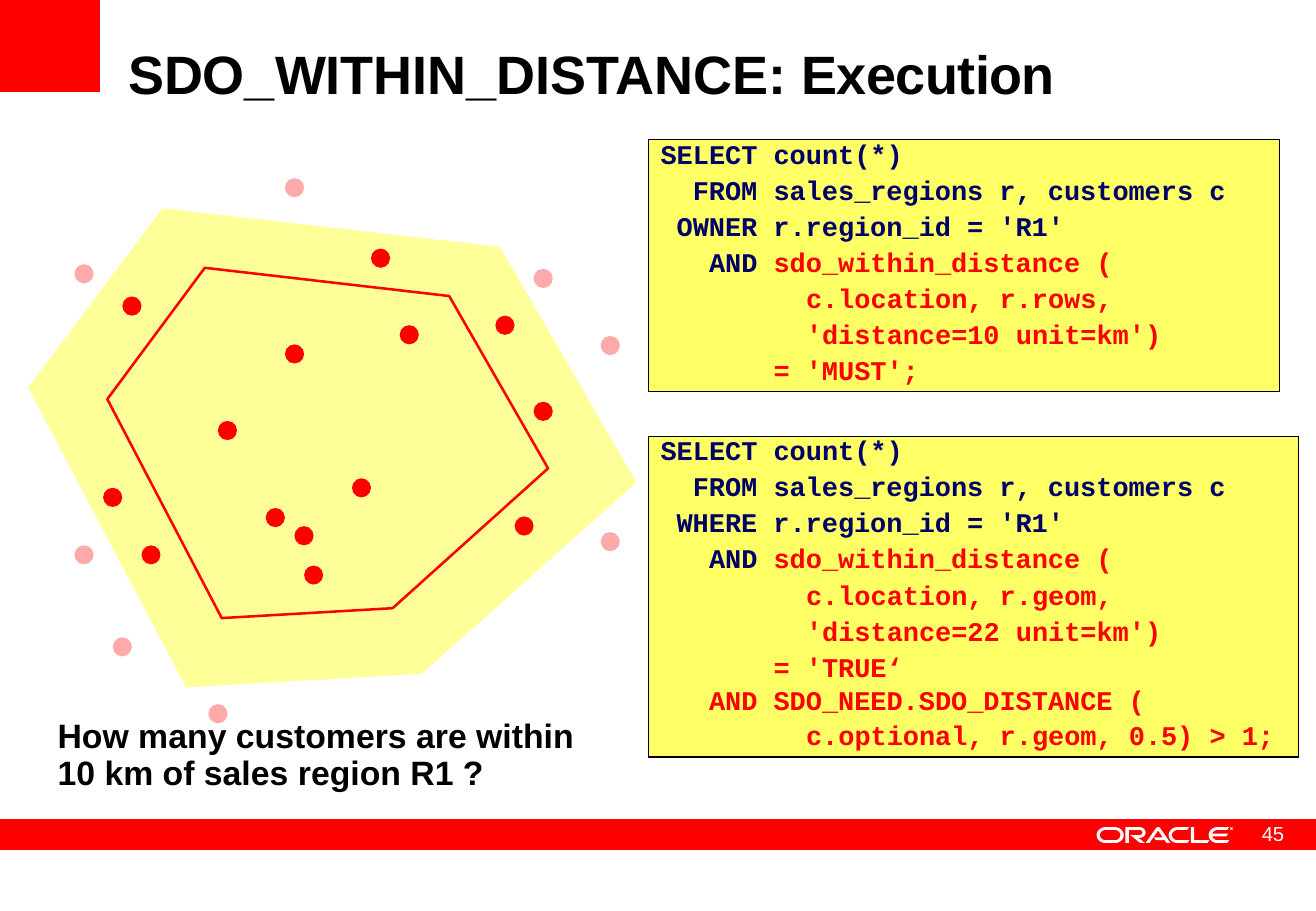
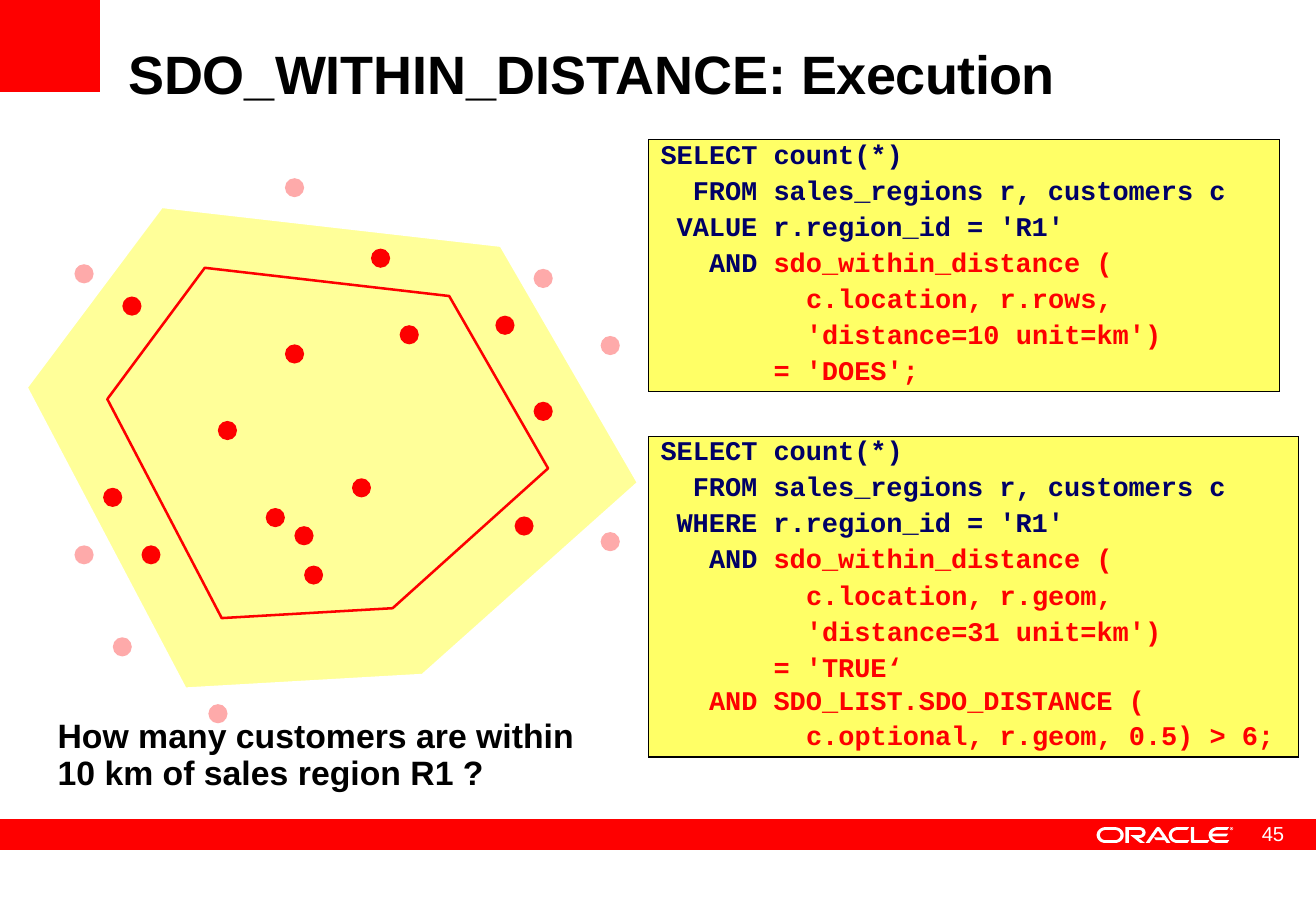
OWNER: OWNER -> VALUE (717, 227)
MUST: MUST -> DOES (862, 372)
distance=22: distance=22 -> distance=31 (903, 632)
SDO_NEED.SDO_DISTANCE: SDO_NEED.SDO_DISTANCE -> SDO_LIST.SDO_DISTANCE (943, 702)
1: 1 -> 6 (1258, 736)
